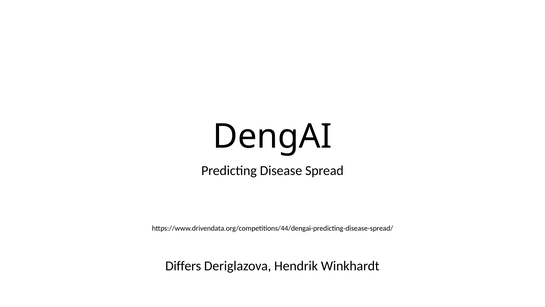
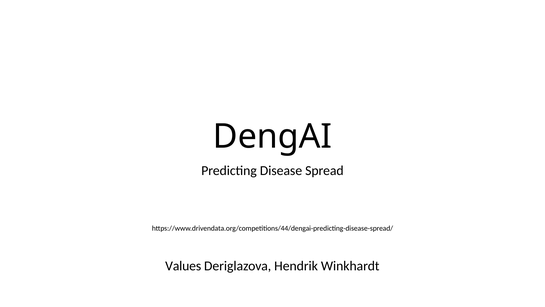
Differs: Differs -> Values (183, 266)
